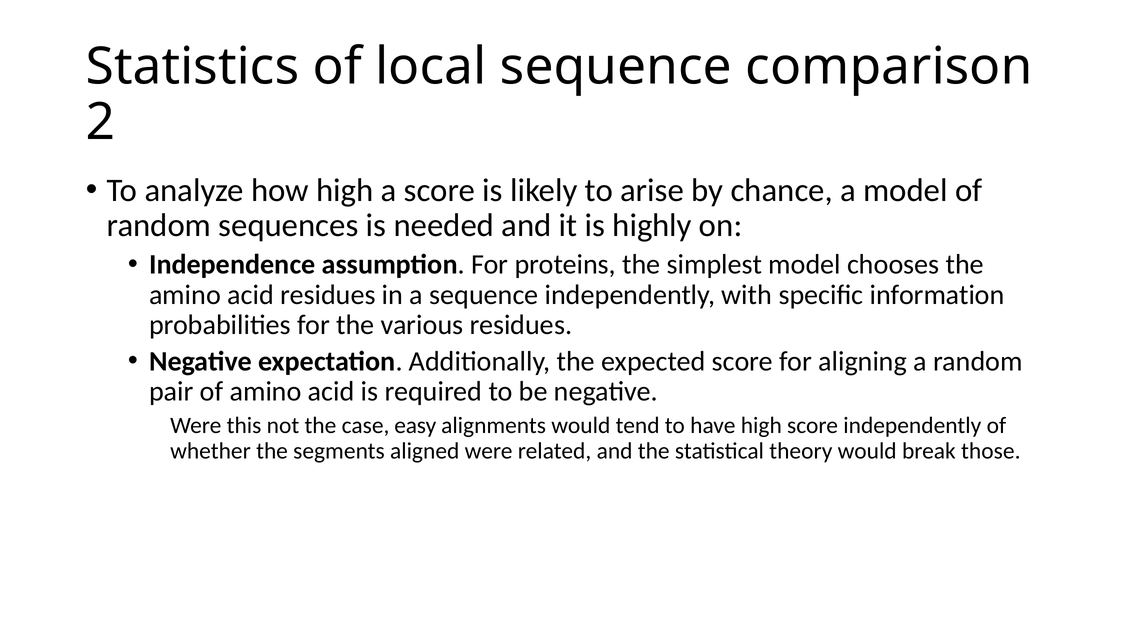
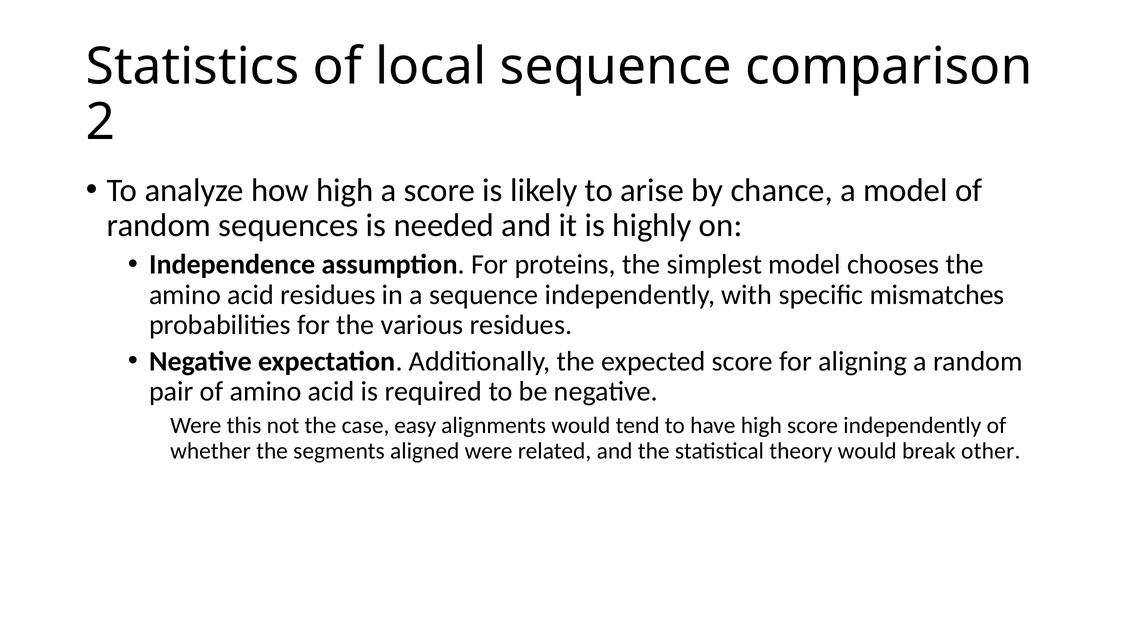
information: information -> mismatches (937, 295)
those: those -> other (991, 451)
